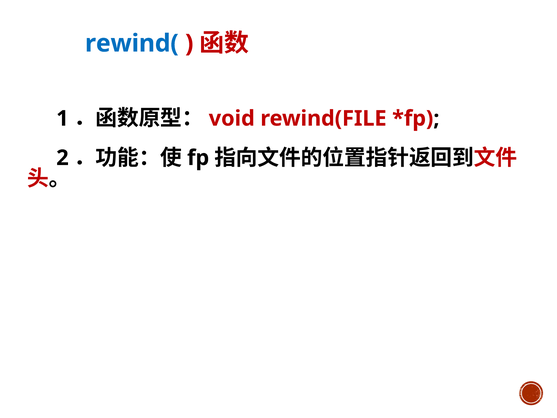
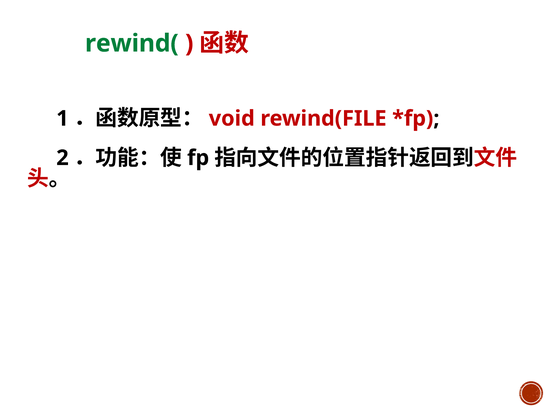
rewind( colour: blue -> green (132, 43)
